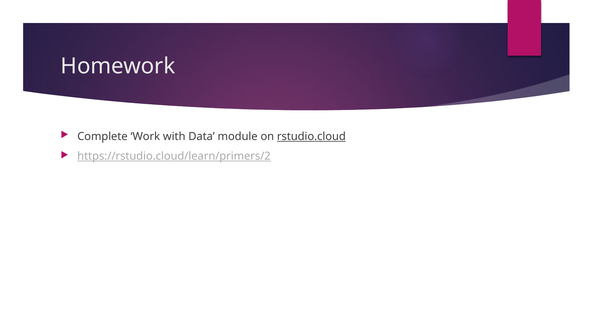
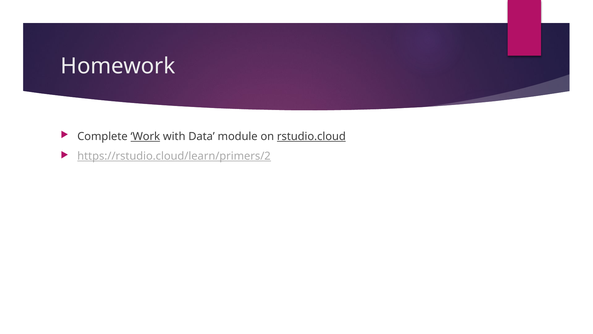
Work underline: none -> present (145, 136)
